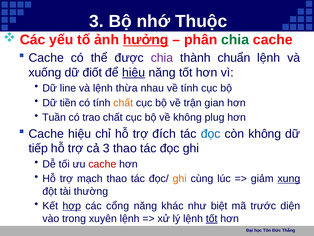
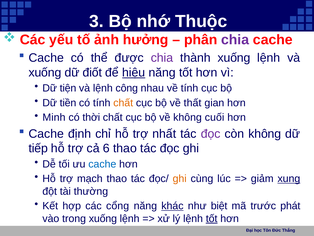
hưởng underline: present -> none (146, 40)
chia colour: green -> purple (235, 40)
thành chuẩn: chuẩn -> xuống (234, 58)
line: line -> tiện (68, 88)
thừa: thừa -> công (127, 88)
trận: trận -> thất (193, 103)
Tuần: Tuần -> Minh (54, 117)
trao: trao -> thời (91, 117)
plug: plug -> cuối (215, 117)
Cache hiệu: hiệu -> định (80, 133)
đích: đích -> nhất (164, 133)
đọc colour: blue -> purple (211, 133)
cả 3: 3 -> 6 (106, 148)
cache colour: red -> blue (102, 164)
hợp underline: present -> none (72, 206)
khác underline: none -> present (172, 206)
diện: diện -> phát (290, 206)
trong xuyên: xuyên -> xuống (103, 218)
